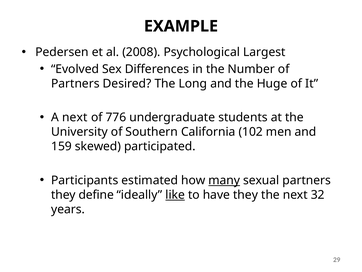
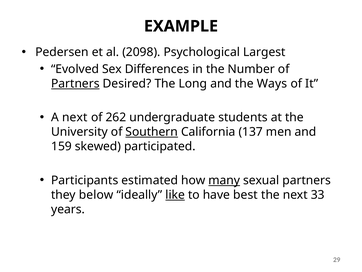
2008: 2008 -> 2098 (141, 52)
Partners underline: none -> present (75, 83)
Huge: Huge -> Ways (272, 83)
776: 776 -> 262 (116, 117)
Southern underline: none -> present (152, 132)
102: 102 -> 137 (251, 132)
define: define -> below (96, 194)
have they: they -> best (245, 194)
32: 32 -> 33 (318, 194)
